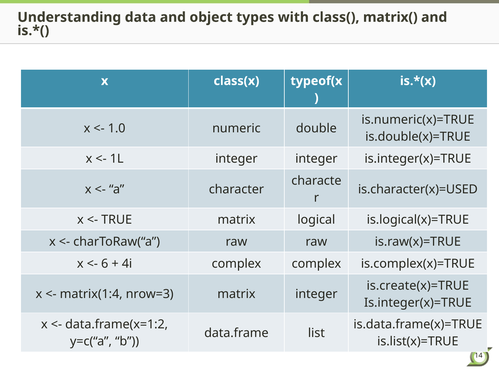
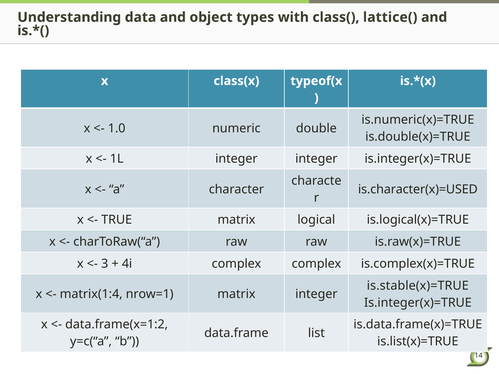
matrix(: matrix( -> lattice( (390, 17)
6: 6 -> 3 (105, 264)
is.create(x)=TRUE: is.create(x)=TRUE -> is.stable(x)=TRUE (418, 286)
nrow=3: nrow=3 -> nrow=1 (150, 294)
